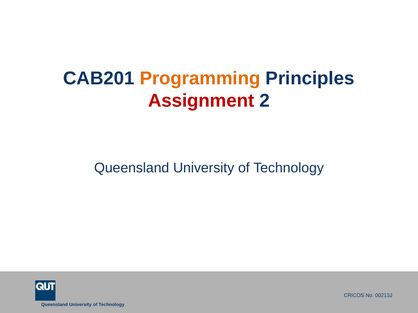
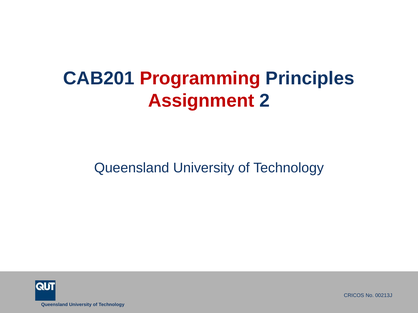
Programming colour: orange -> red (200, 78)
